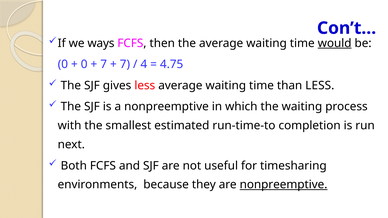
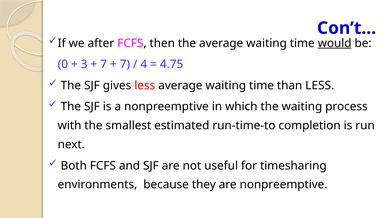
ways: ways -> after (101, 43)
0: 0 -> 3 (84, 64)
nonpreemptive underline: present -> none (284, 185)
